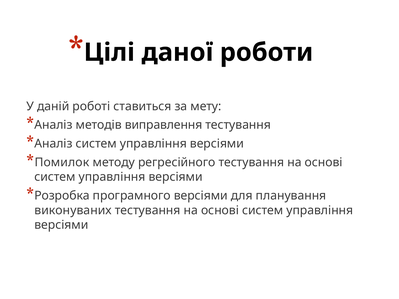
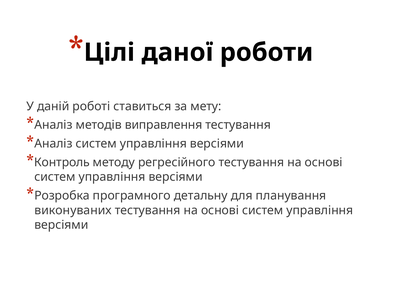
Помилок: Помилок -> Контроль (62, 162)
програмного версіями: версіями -> детальну (201, 196)
